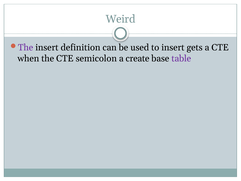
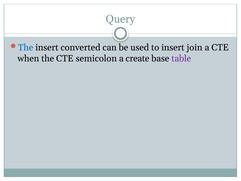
Weird: Weird -> Query (120, 19)
The colour: purple -> blue (26, 47)
definition: definition -> converted (81, 47)
gets: gets -> join (195, 47)
